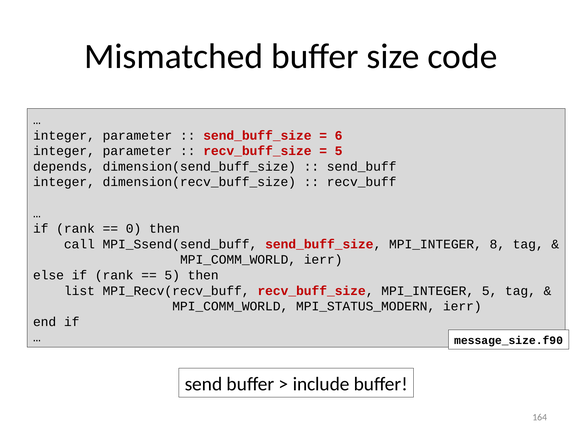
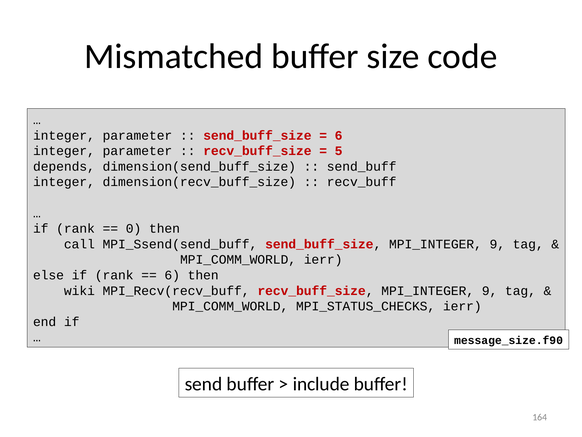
send_buff_size MPI_INTEGER 8: 8 -> 9 (497, 244)
5: 5 -> 6 (172, 275)
list: list -> wiki (79, 290)
recv_buff_size MPI_INTEGER 5: 5 -> 9 (490, 290)
MPI_STATUS_MODERN: MPI_STATUS_MODERN -> MPI_STATUS_CHECKS (366, 306)
